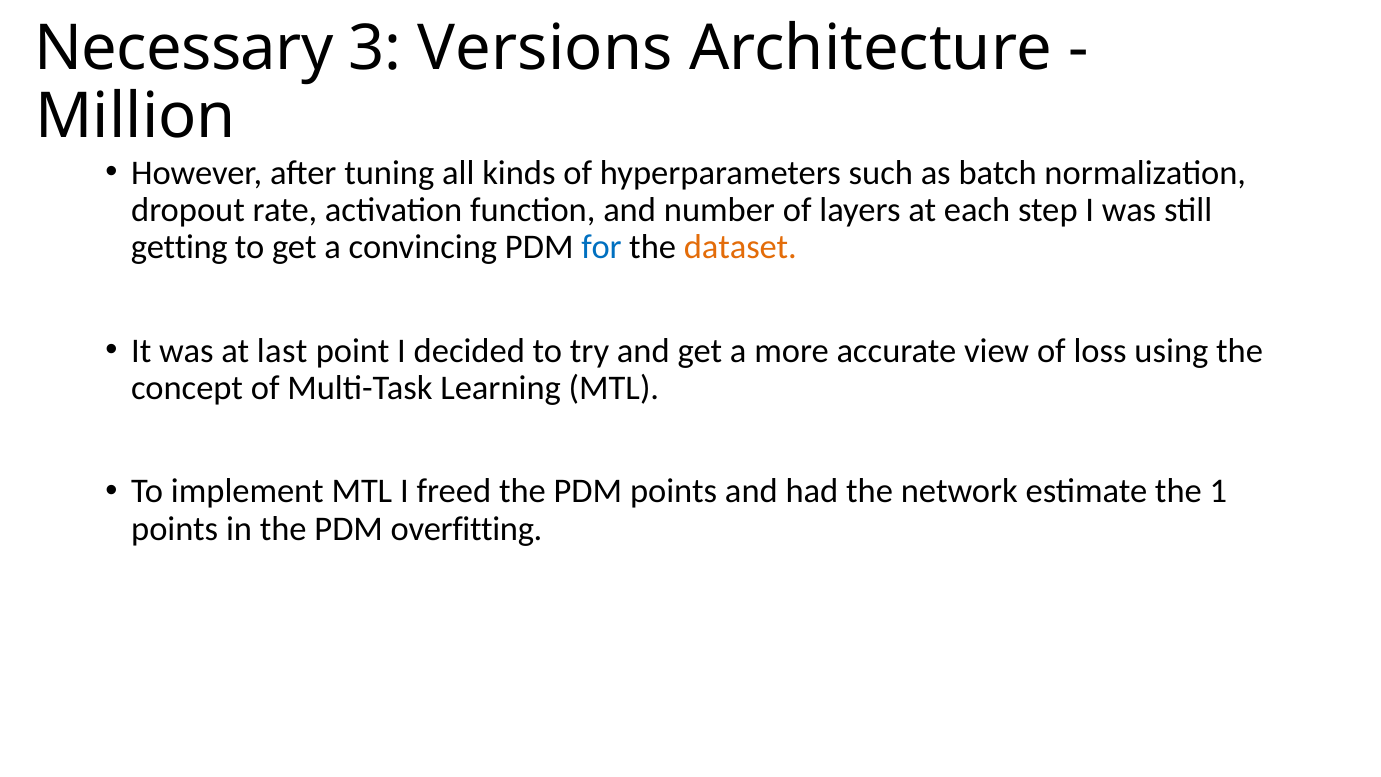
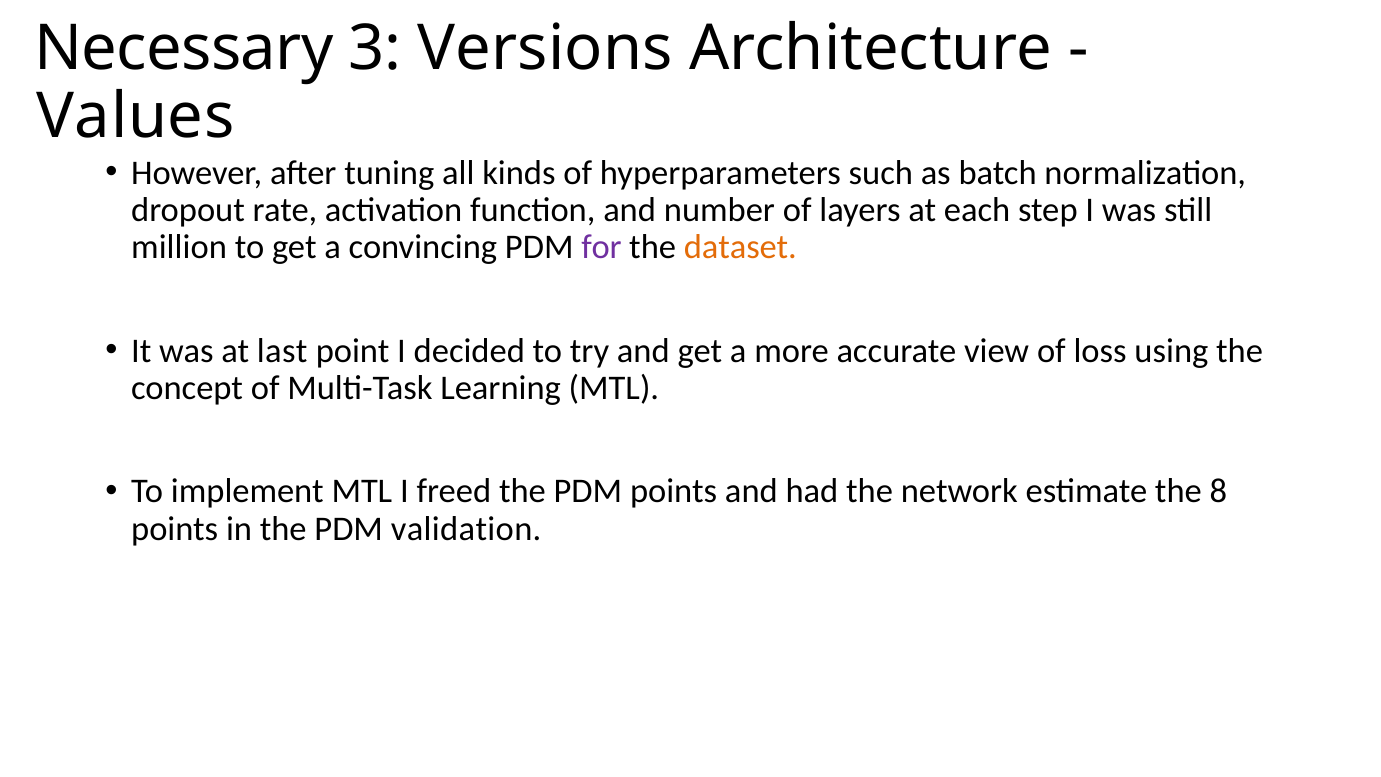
Million: Million -> Values (135, 117)
getting: getting -> million (179, 247)
for colour: blue -> purple (602, 247)
1: 1 -> 8 (1218, 491)
overfitting: overfitting -> validation (466, 529)
